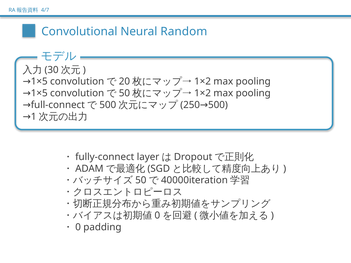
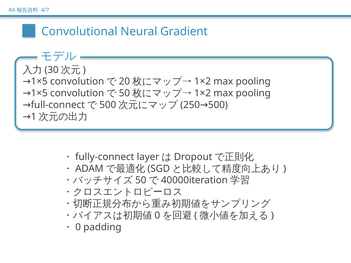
Random: Random -> Gradient (184, 31)
